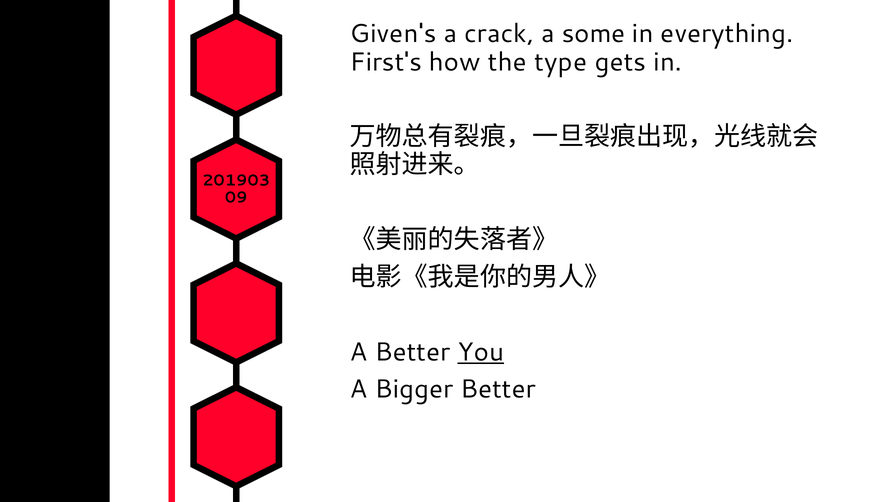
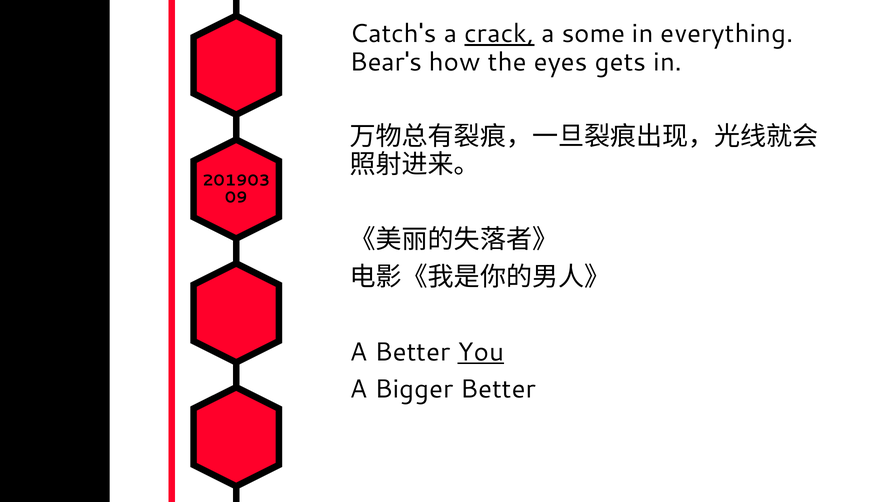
Given's: Given's -> Catch's (393, 34)
crack underline: none -> present (499, 34)
First's: First's -> Bear's (386, 62)
type: type -> eyes (561, 62)
